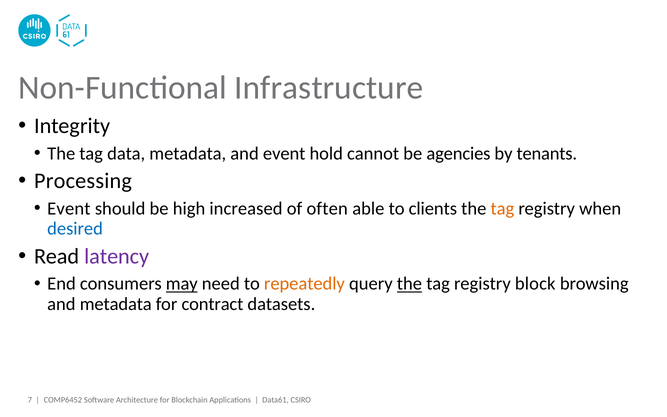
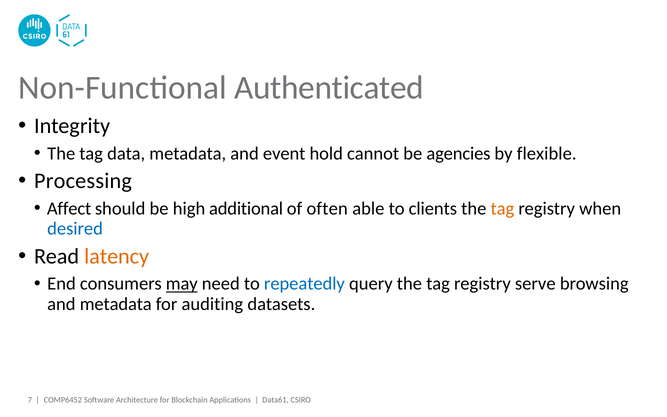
Infrastructure: Infrastructure -> Authenticated (329, 88)
tenants: tenants -> flexible (547, 153)
Event: Event -> Affect (69, 209)
increased: increased -> additional (246, 209)
latency colour: purple -> orange (117, 256)
repeatedly colour: orange -> blue (304, 284)
the underline: present -> none (409, 284)
block: block -> serve (535, 284)
contract: contract -> auditing (212, 304)
